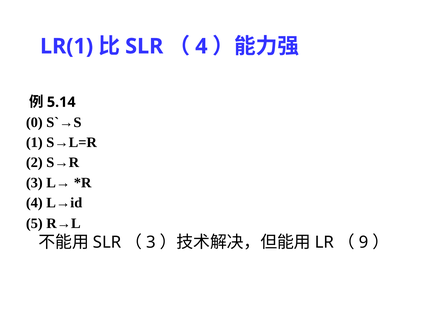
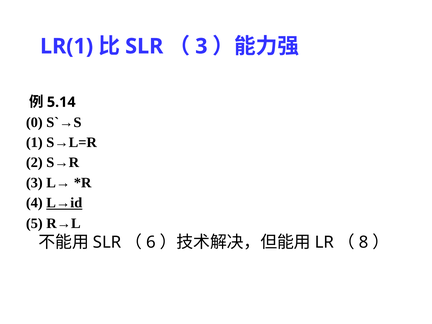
4: 4 -> 3 (201, 46)
L→id underline: none -> present (64, 203)
3: 3 -> 6 (151, 242)
9: 9 -> 8 (364, 242)
